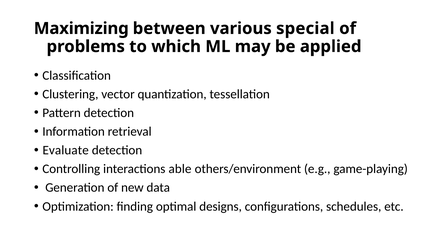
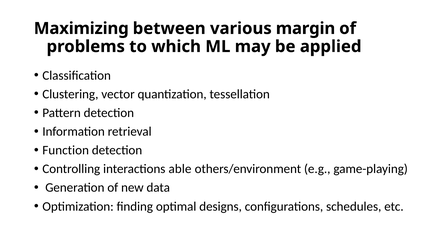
special: special -> margin (306, 28)
Evaluate: Evaluate -> Function (66, 150)
